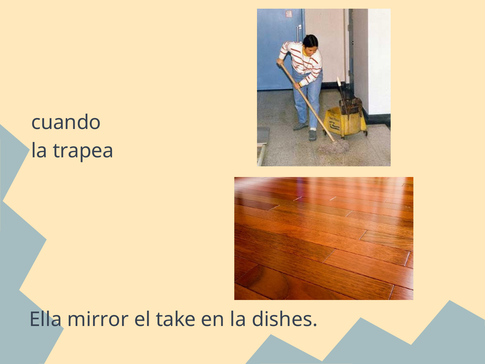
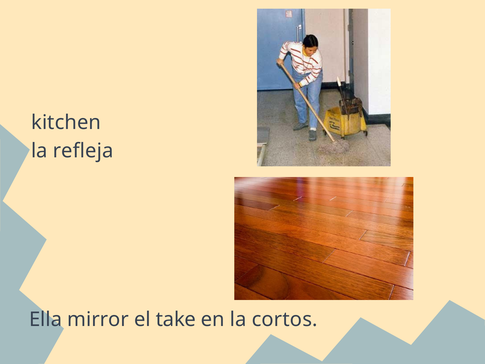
cuando: cuando -> kitchen (66, 122)
trapea: trapea -> refleja (83, 151)
dishes: dishes -> cortos (285, 319)
